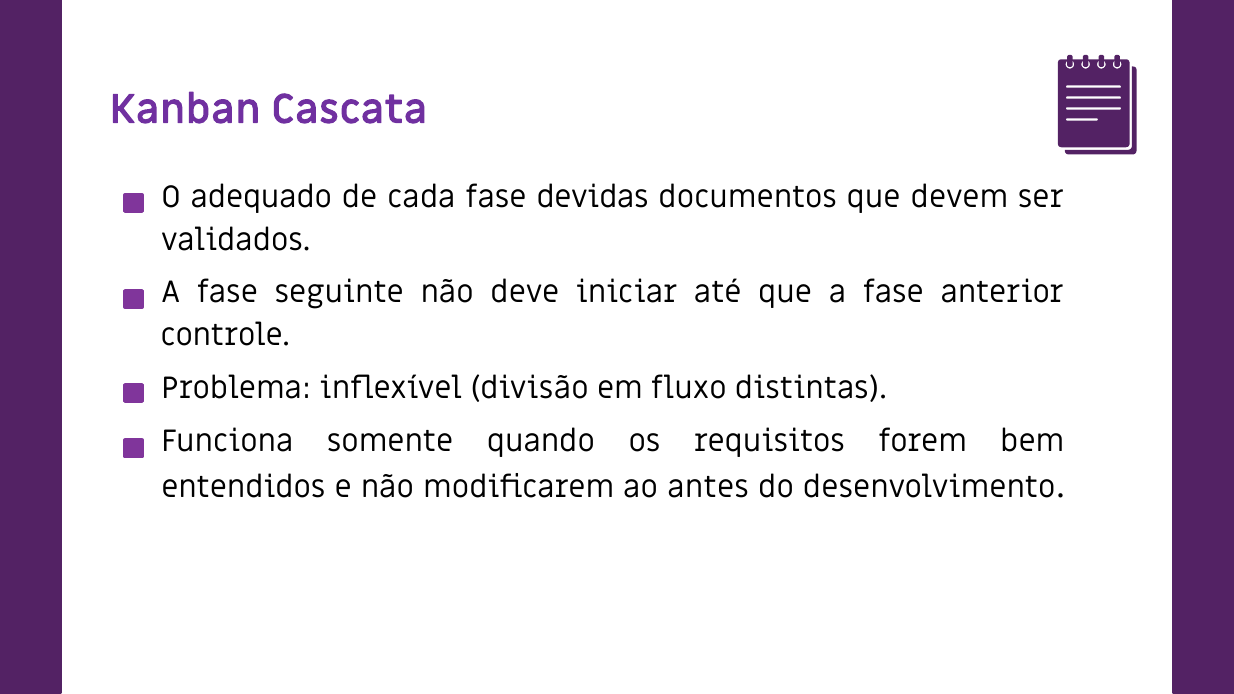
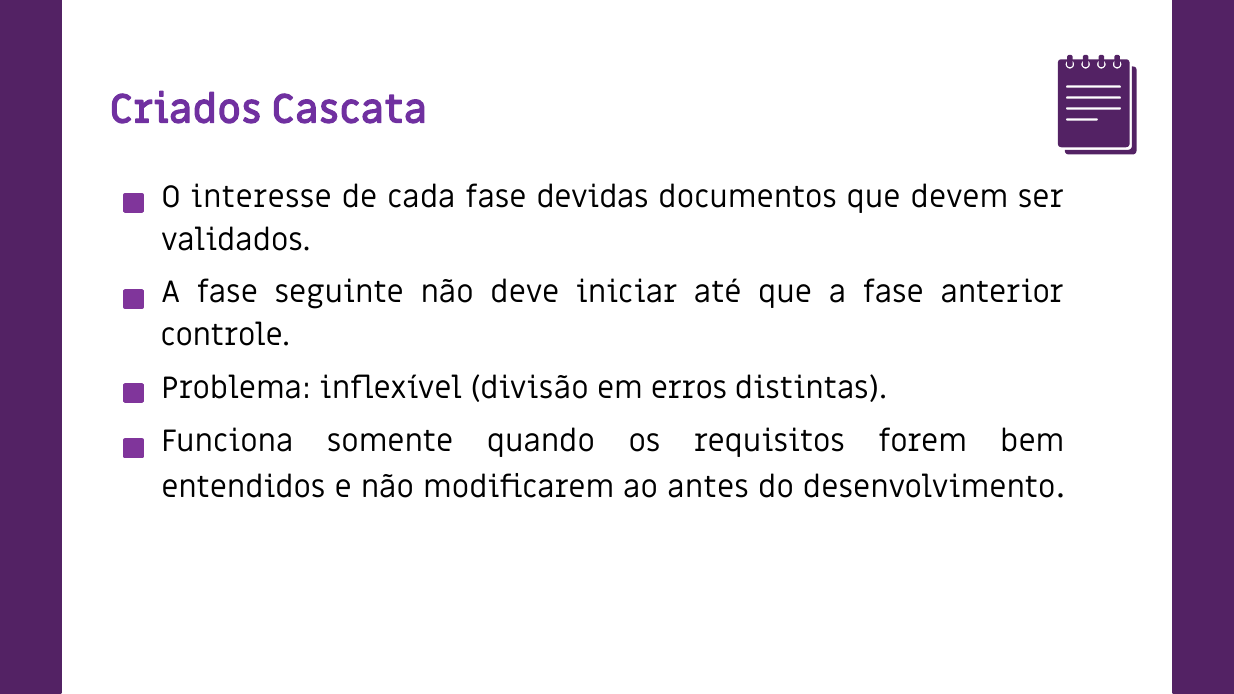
Kanban: Kanban -> Criados (186, 110)
adequado: adequado -> interesse (261, 197)
fluxo: fluxo -> erros (689, 388)
